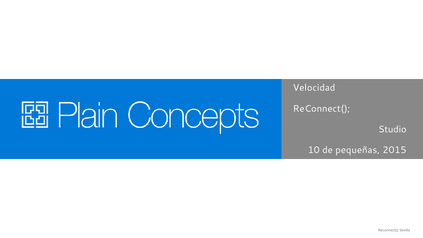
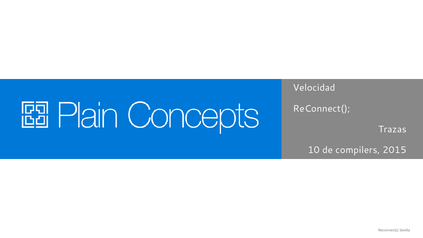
Studio: Studio -> Trazas (392, 129)
pequeñas: pequeñas -> compilers (358, 150)
